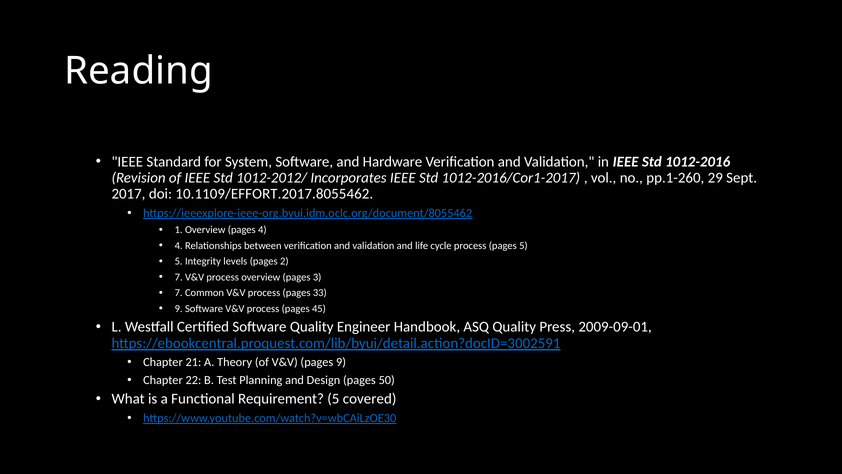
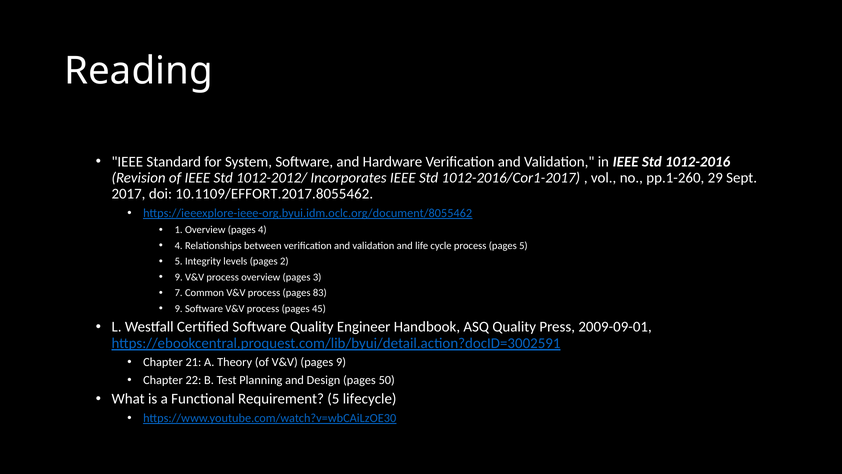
7: 7 -> 9 (179, 277)
33: 33 -> 83 (320, 293)
covered: covered -> lifecycle (370, 399)
